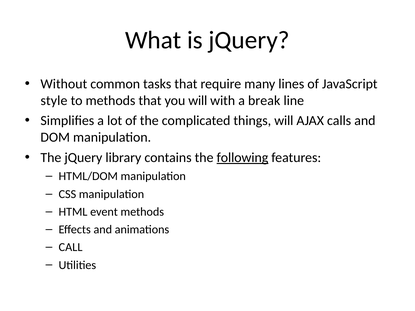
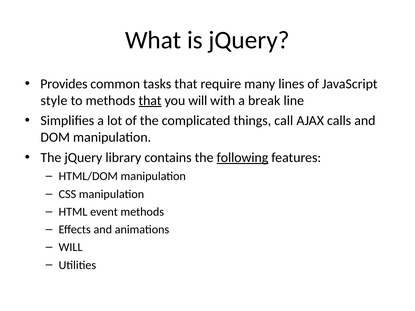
Without: Without -> Provides (64, 84)
that underline: none -> present (150, 101)
things will: will -> call (284, 121)
CALL: CALL -> WILL (71, 247)
